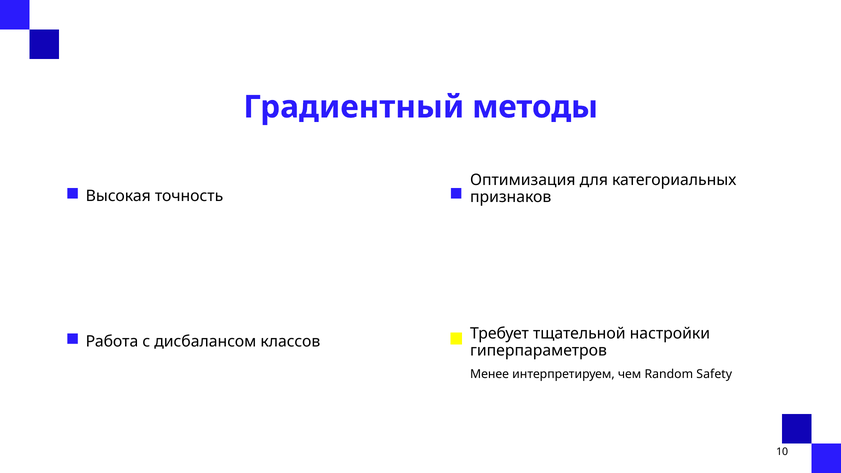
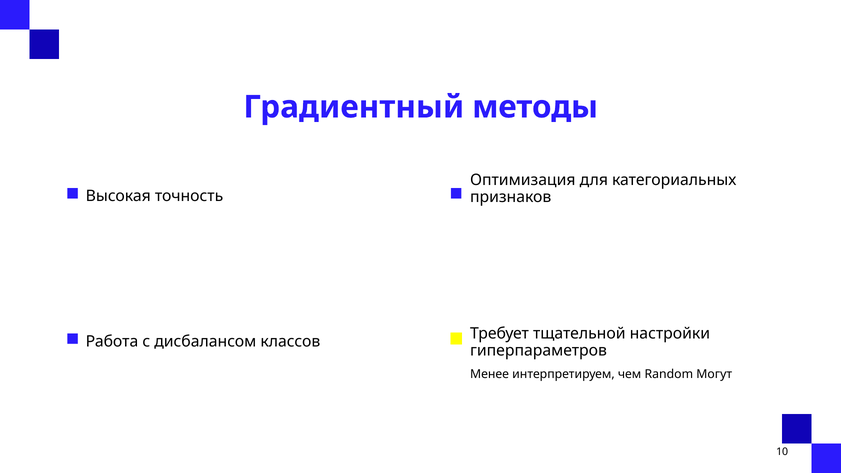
Safety: Safety -> Могут (714, 374)
